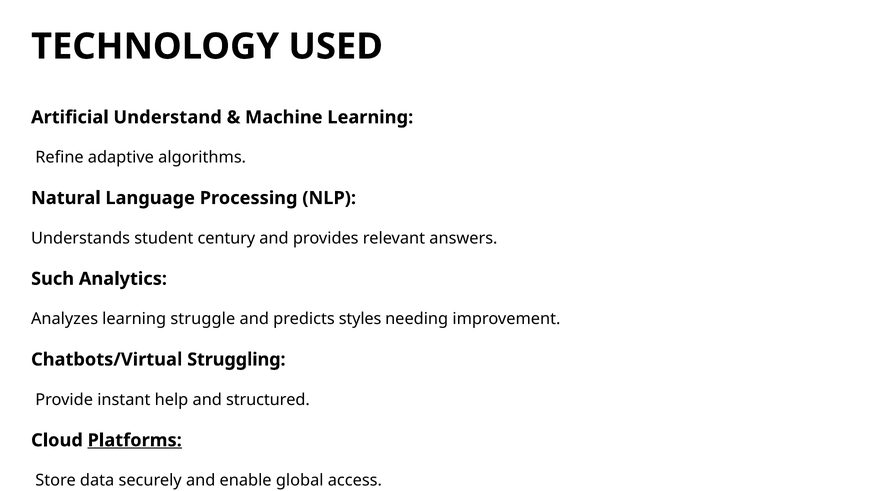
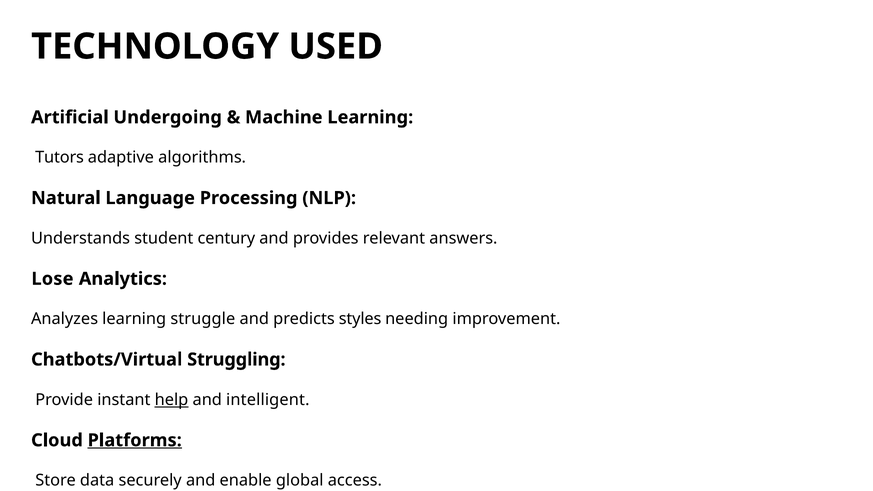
Understand: Understand -> Undergoing (168, 117)
Refine: Refine -> Tutors (60, 158)
Such: Such -> Lose (52, 279)
help underline: none -> present (171, 400)
structured: structured -> intelligent (268, 400)
